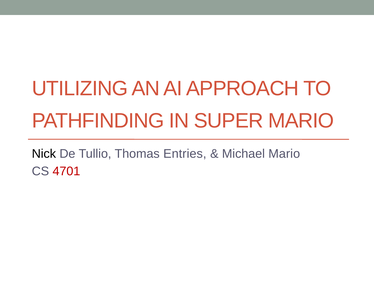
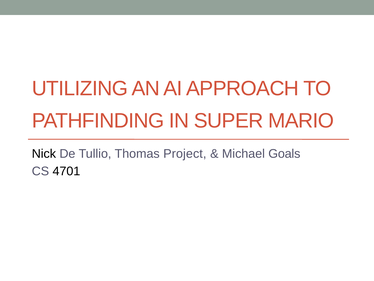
Entries: Entries -> Project (185, 154)
Michael Mario: Mario -> Goals (284, 154)
4701 colour: red -> black (66, 171)
